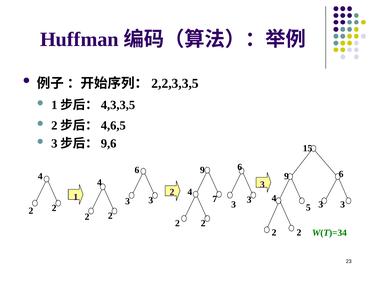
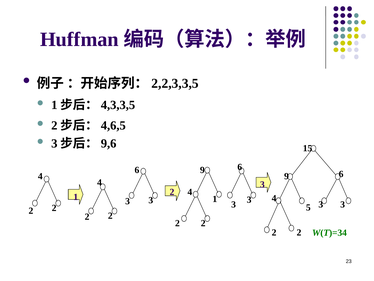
3 7: 7 -> 1 (215, 199)
